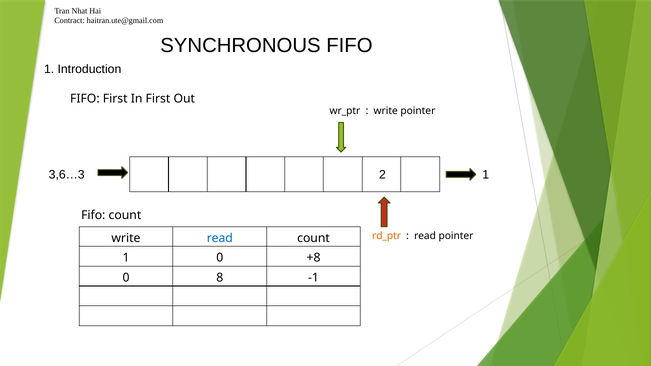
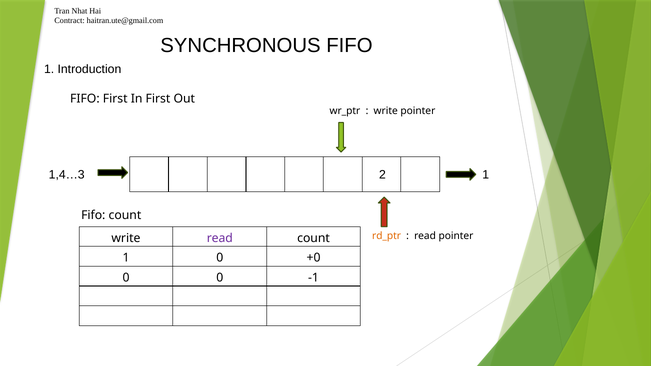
3,6…3: 3,6…3 -> 1,4…3 (67, 175)
read colour: blue -> purple (220, 238)
+8: +8 -> +0 (314, 258)
0 8: 8 -> 0 (220, 278)
